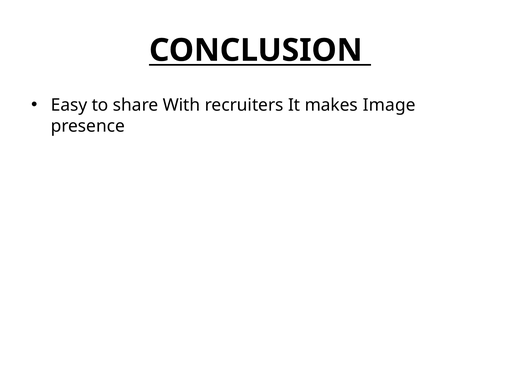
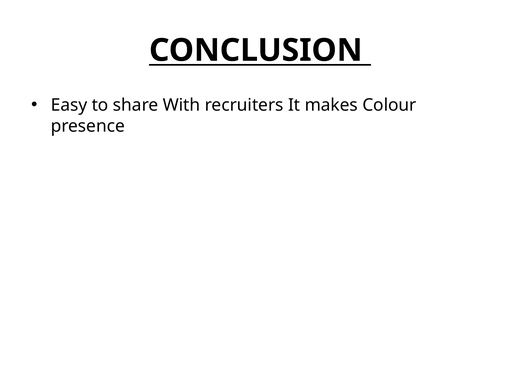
Image: Image -> Colour (389, 105)
